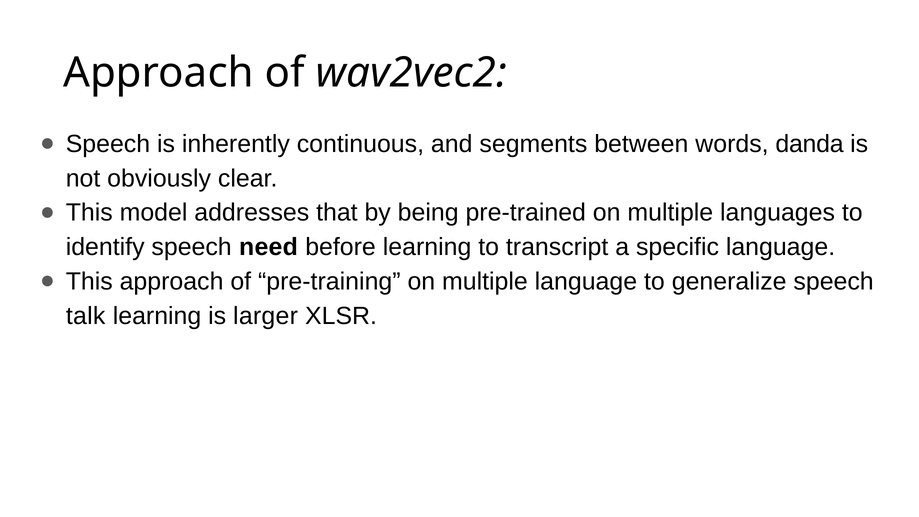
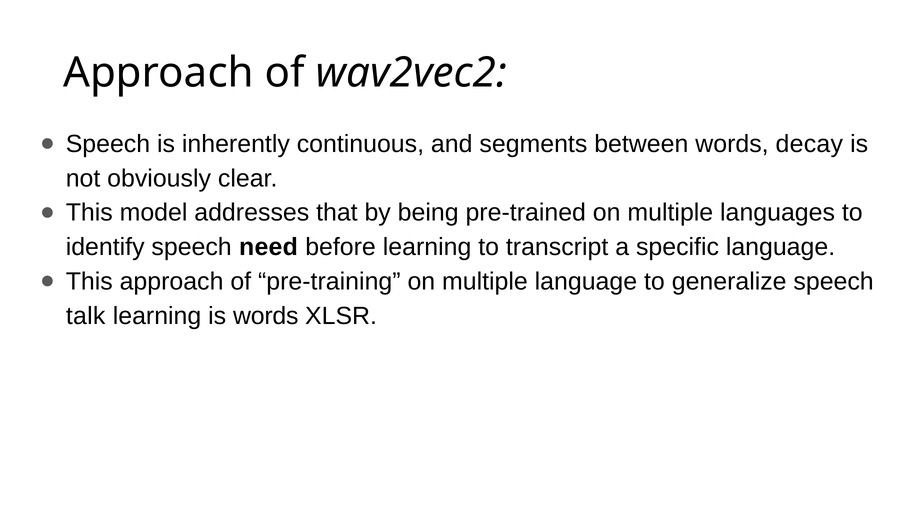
danda: danda -> decay (809, 144)
is larger: larger -> words (266, 316)
